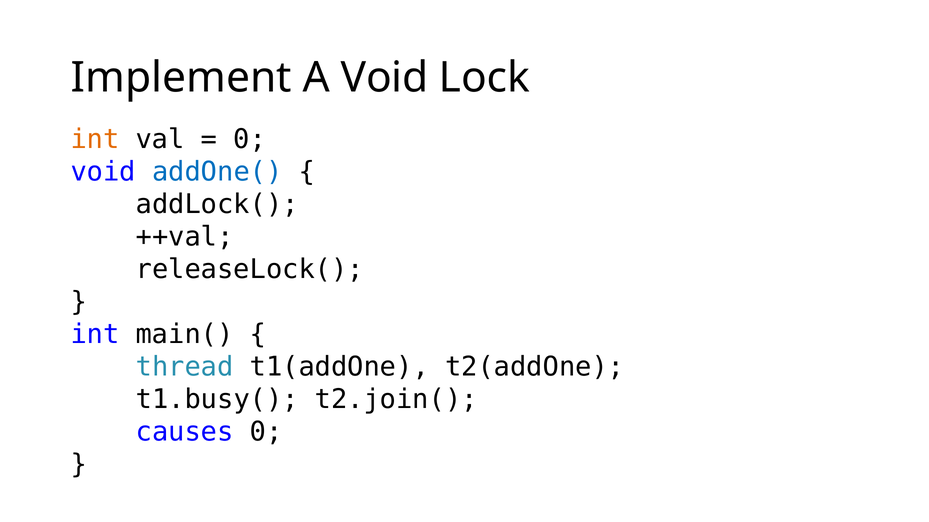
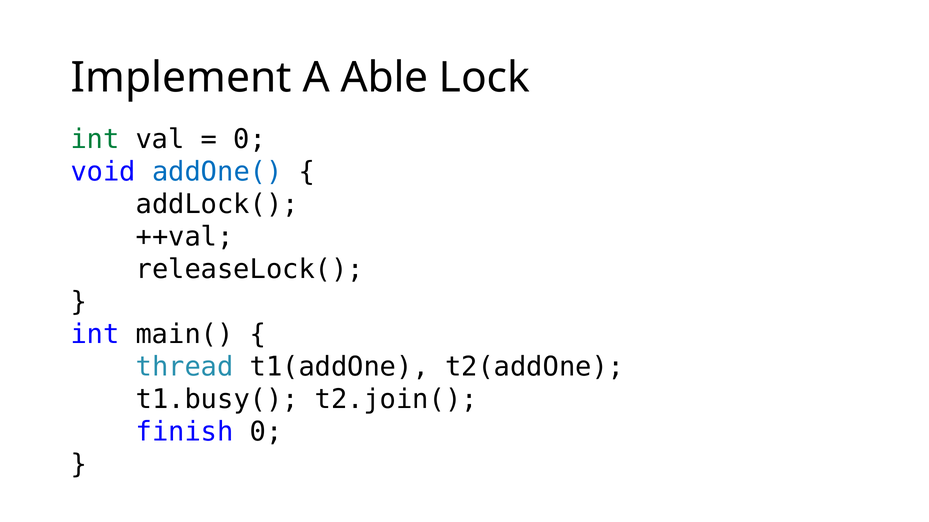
A Void: Void -> Able (385, 78)
int colour: orange -> green (95, 140)
causes: causes -> finish (185, 432)
